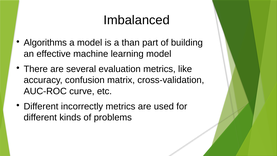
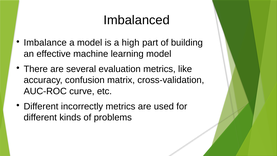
Algorithms: Algorithms -> Imbalance (45, 43)
than: than -> high (131, 43)
